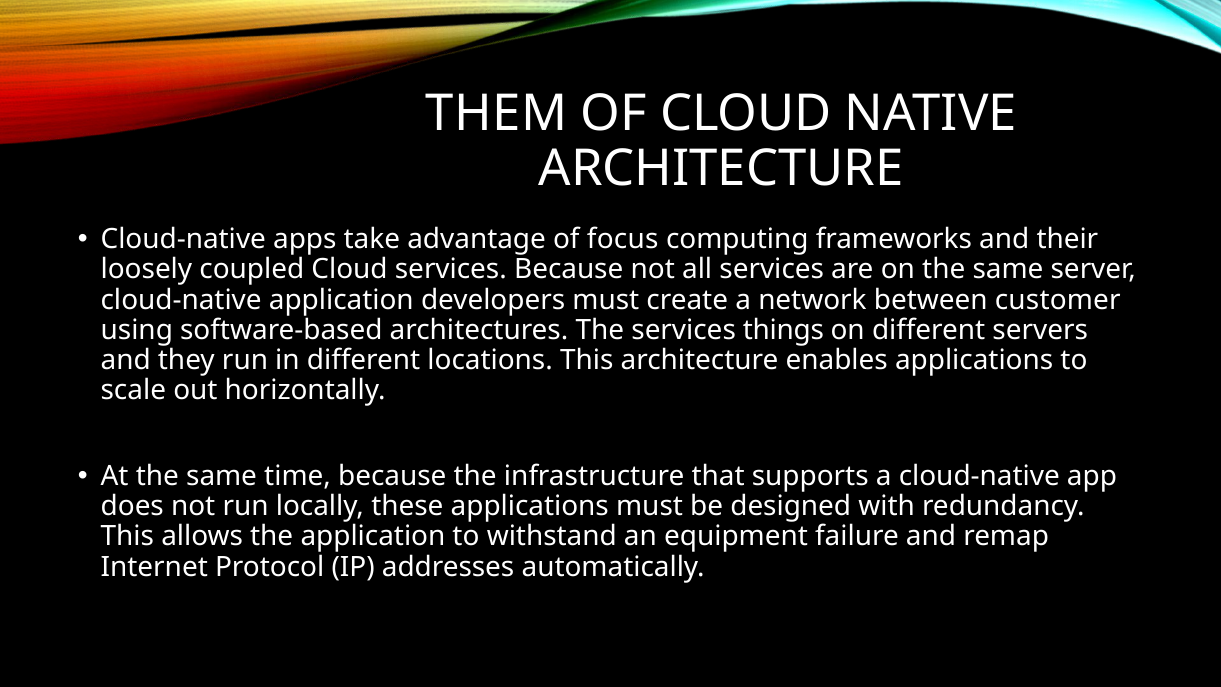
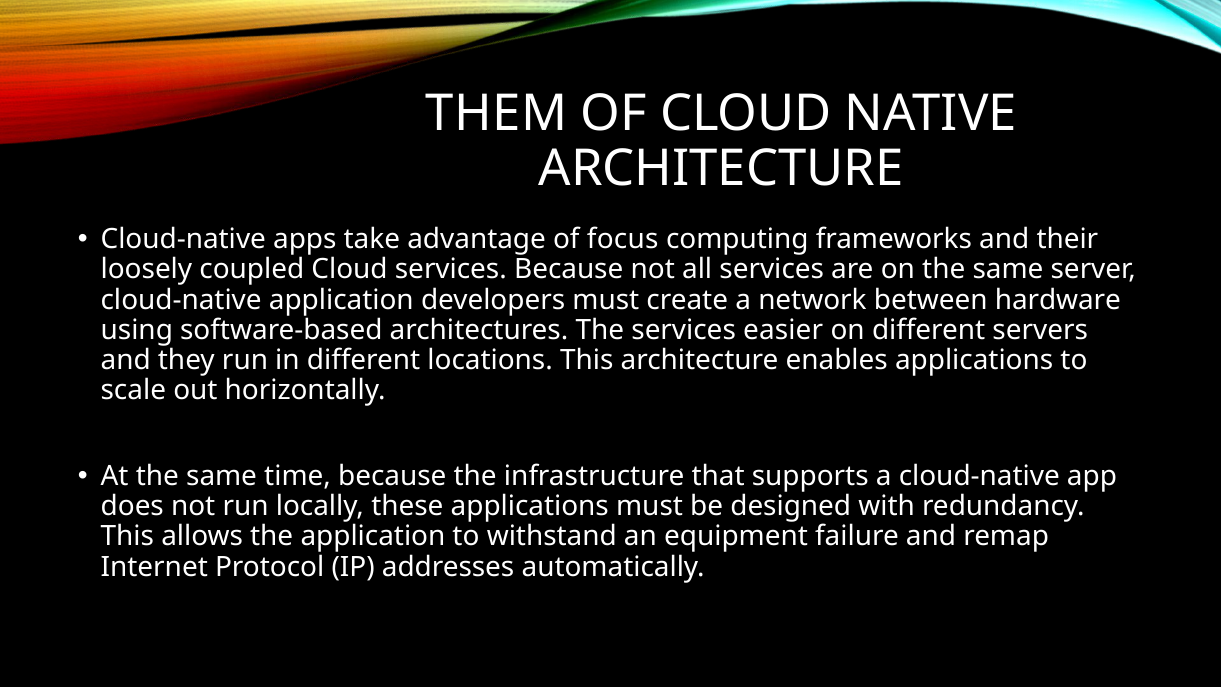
customer: customer -> hardware (1058, 300)
things: things -> easier (783, 330)
